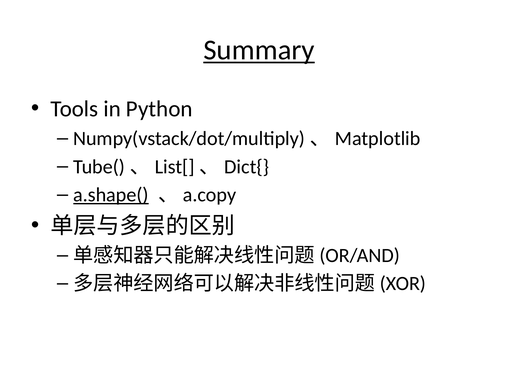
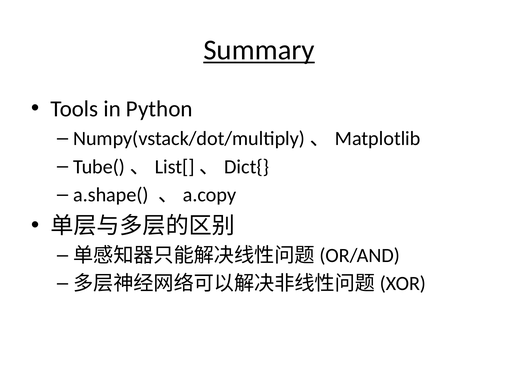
a.shape( underline: present -> none (111, 195)
